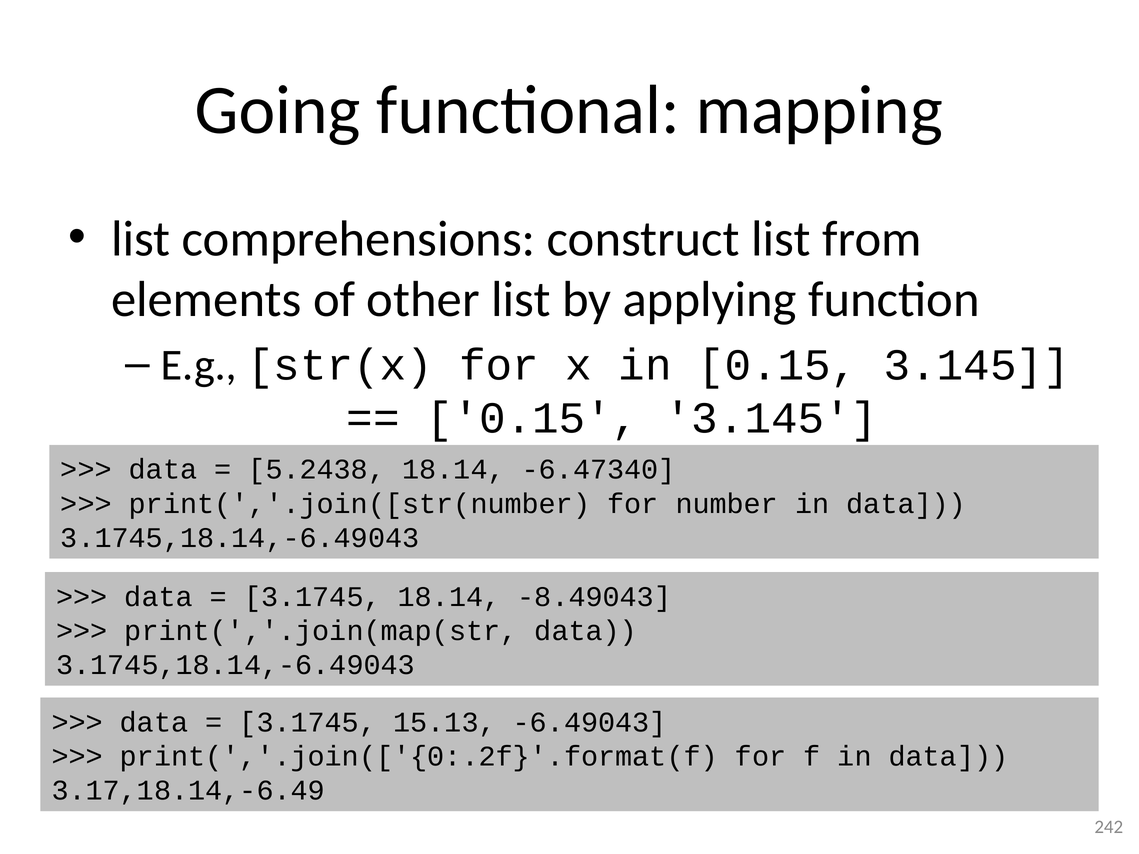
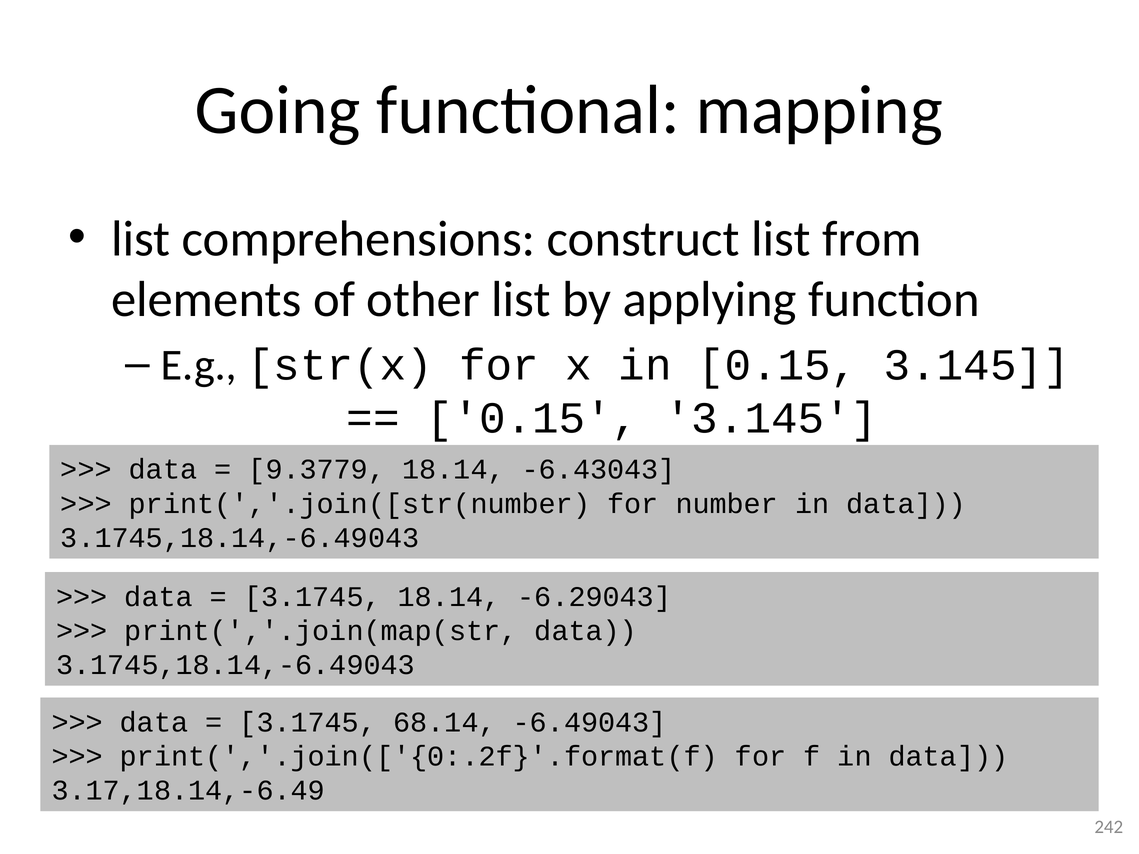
5.2438: 5.2438 -> 9.3779 (317, 470)
-6.47340: -6.47340 -> -6.43043 (599, 470)
-8.49043: -8.49043 -> -6.29043 (594, 597)
15.13: 15.13 -> 68.14 (444, 722)
